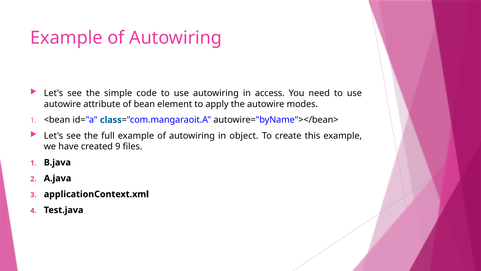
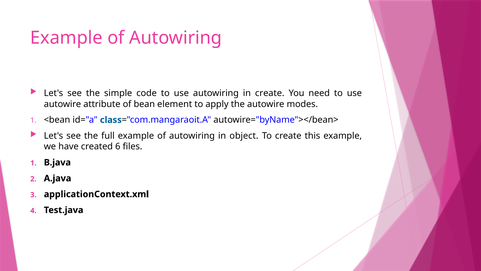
in access: access -> create (270, 93)
9: 9 -> 6 (118, 146)
